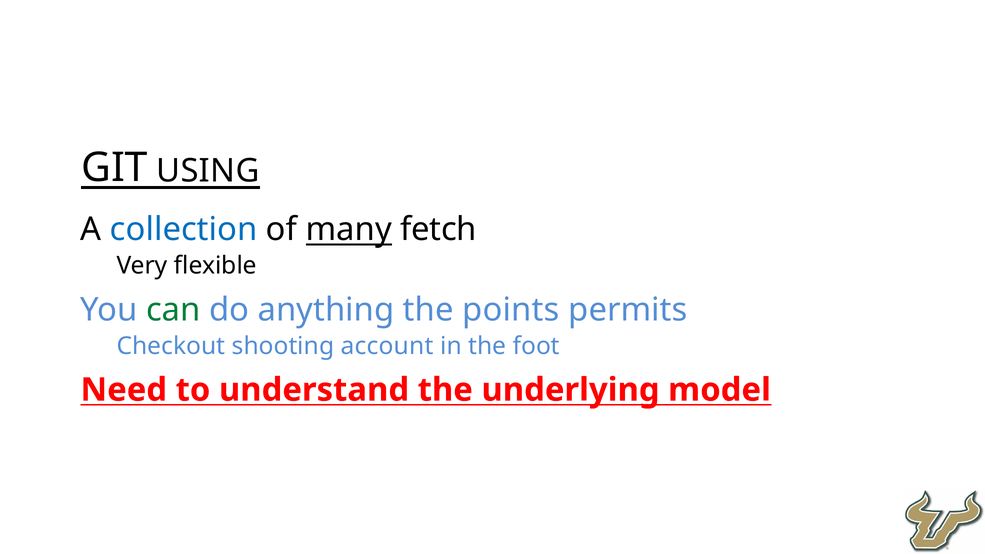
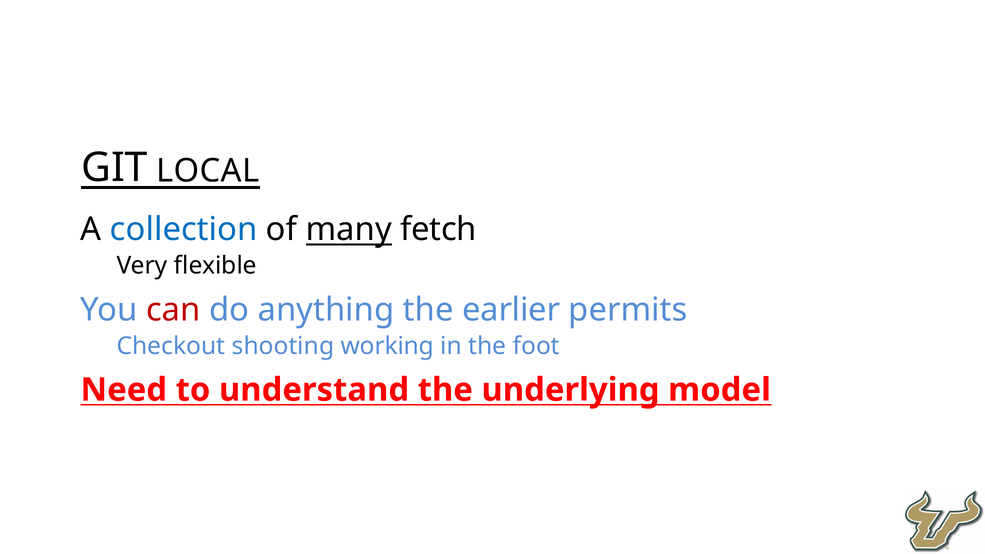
USING: USING -> LOCAL (208, 171)
can colour: green -> red (173, 310)
points: points -> earlier (511, 310)
account: account -> working (387, 346)
